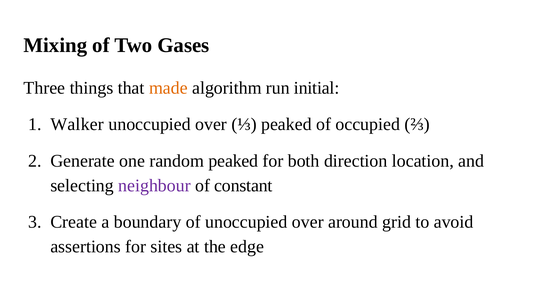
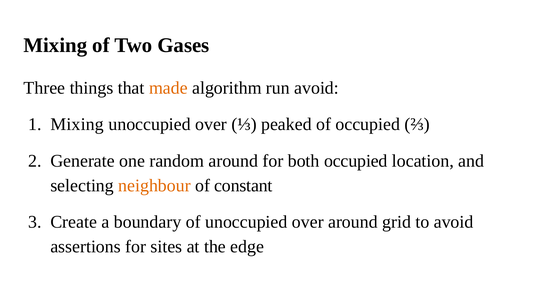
run initial: initial -> avoid (317, 88)
Walker: Walker -> Mixing (77, 125)
random peaked: peaked -> around (233, 161)
both direction: direction -> occupied (356, 161)
neighbour colour: purple -> orange (154, 186)
